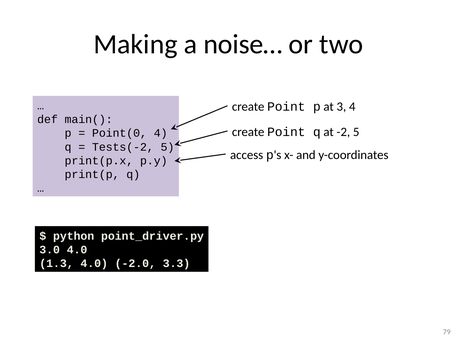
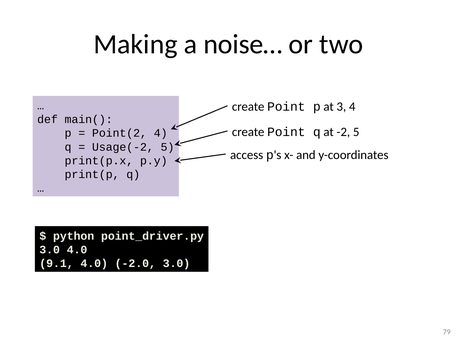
Point(0: Point(0 -> Point(2 (119, 133)
Tests(-2: Tests(-2 -> Usage(-2 (123, 147)
1.3: 1.3 -> 9.1 (57, 263)
-2.0 3.3: 3.3 -> 3.0 (176, 263)
